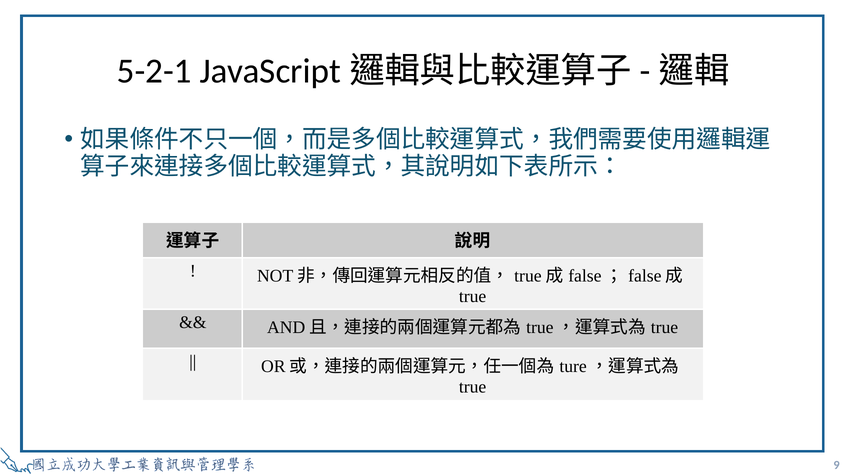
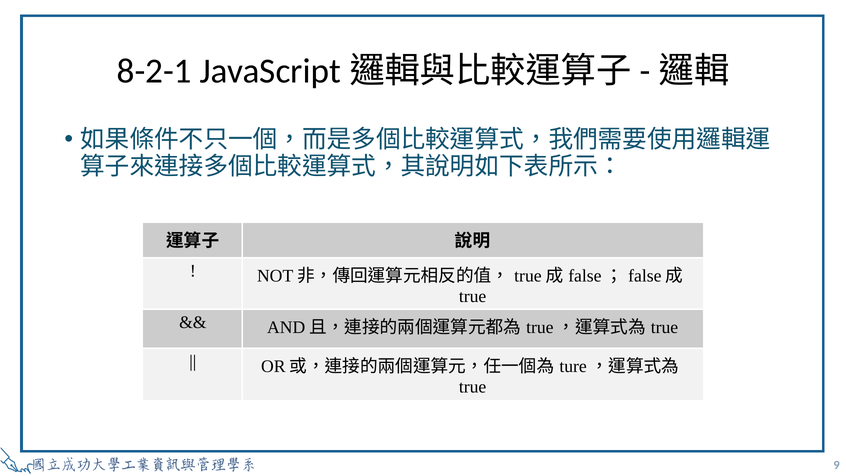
5-2-1: 5-2-1 -> 8-2-1 (154, 71)
